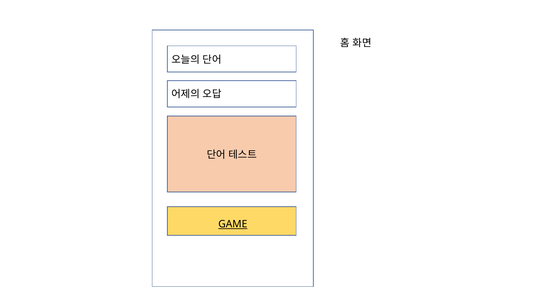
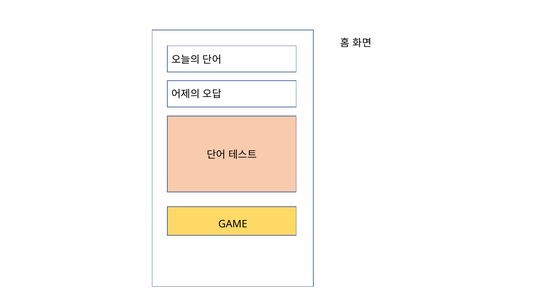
GAME underline: present -> none (233, 224)
